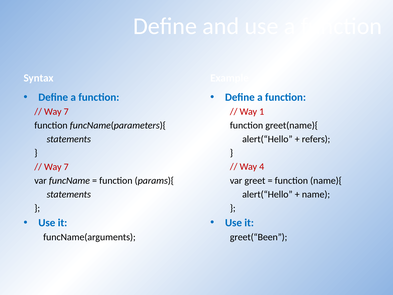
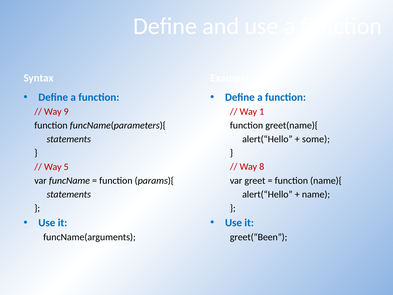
7: 7 -> 9 (66, 112)
refers: refers -> some (316, 139)
7: 7 -> 5 (66, 167)
4: 4 -> 8 (262, 167)
